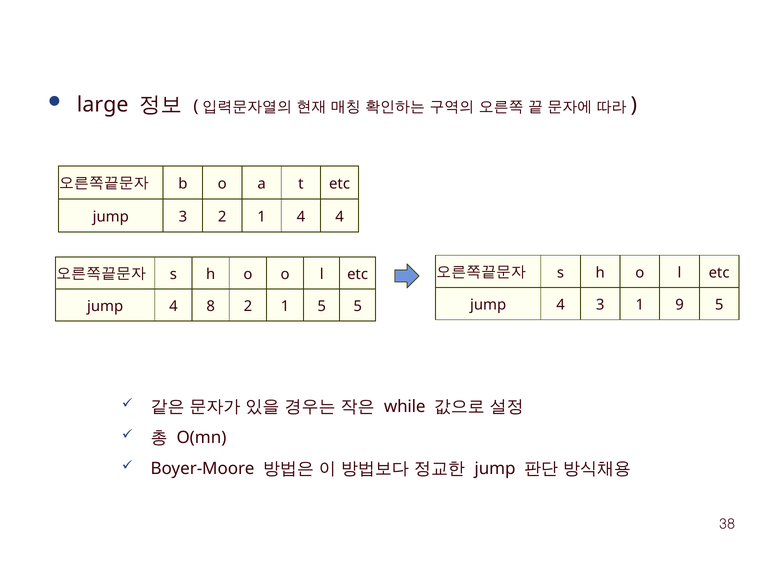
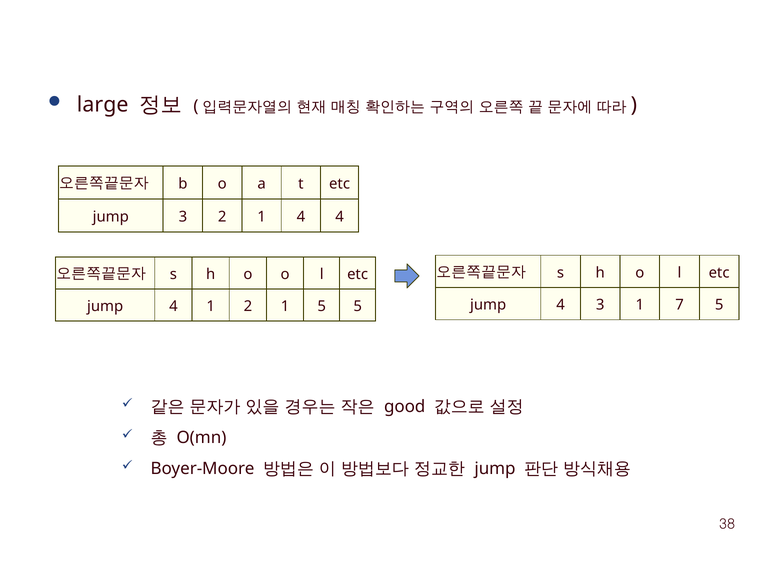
9: 9 -> 7 (680, 305)
4 8: 8 -> 1 (211, 306)
while: while -> good (405, 407)
